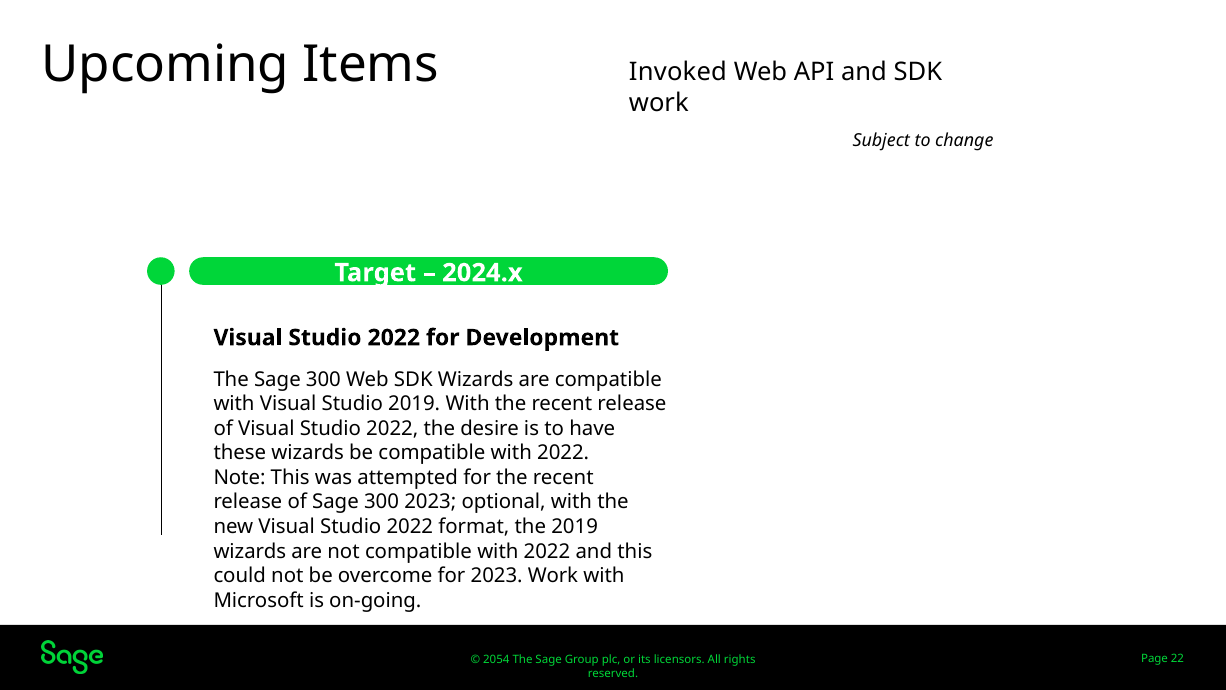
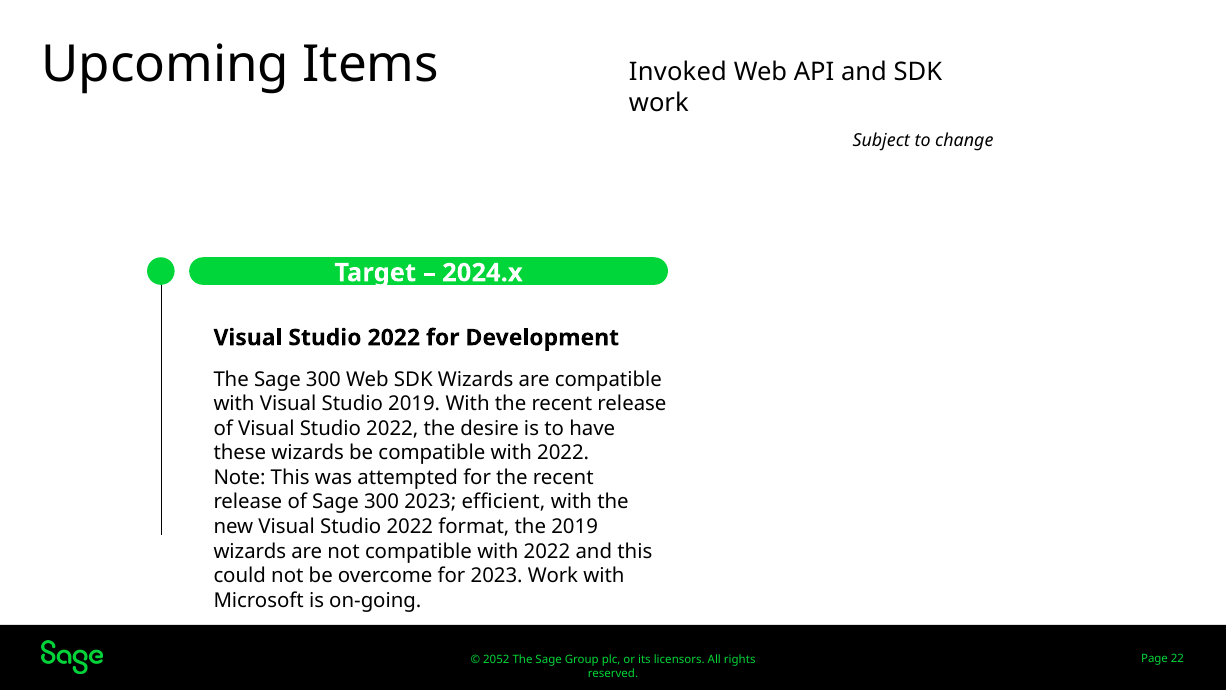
optional: optional -> efficient (503, 502)
2054: 2054 -> 2052 (496, 659)
